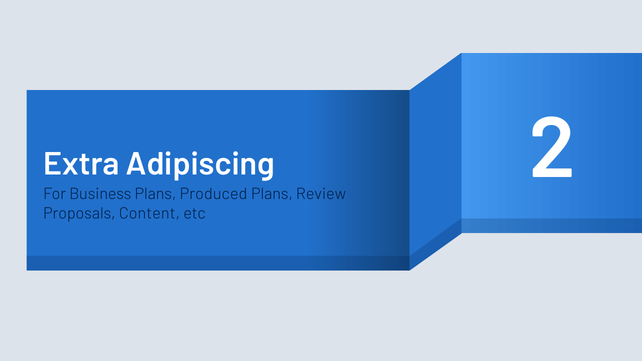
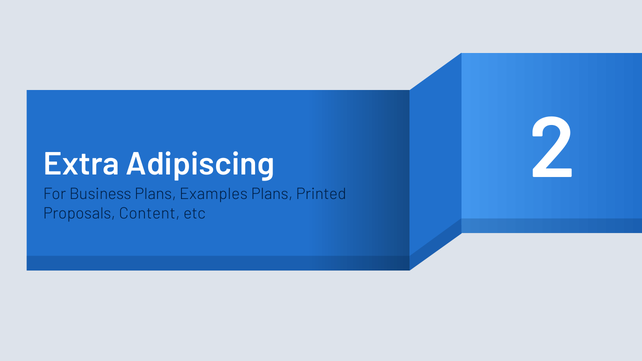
Produced: Produced -> Examples (214, 194)
Review: Review -> Printed (321, 194)
